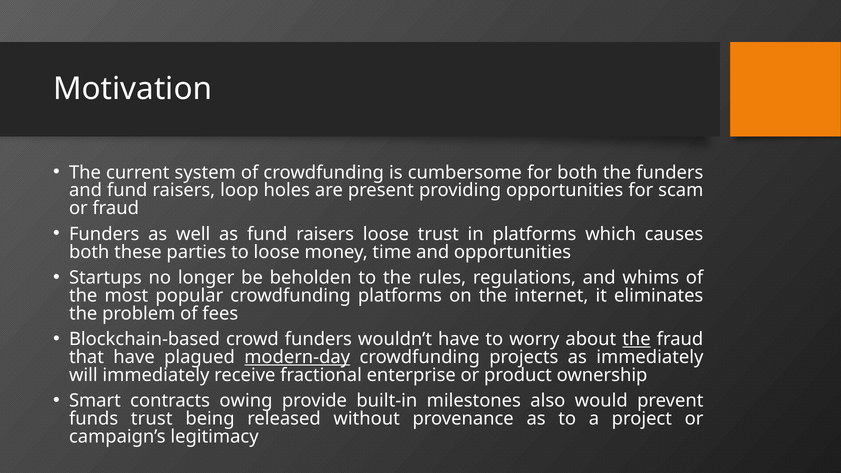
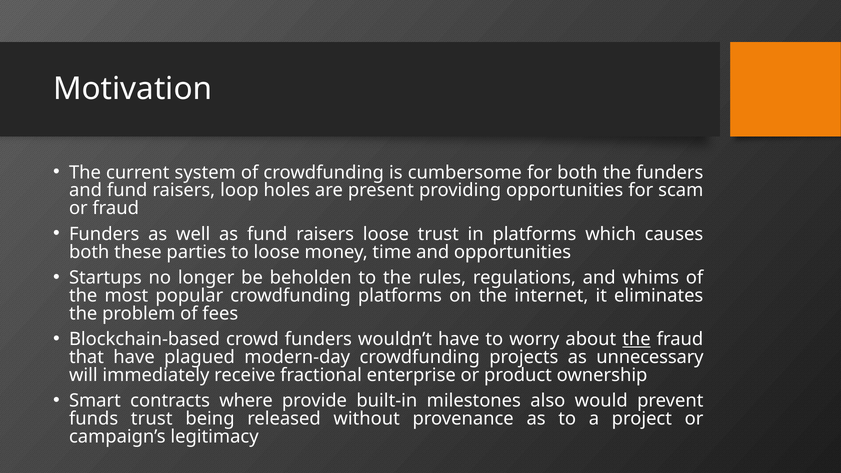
modern-day underline: present -> none (297, 357)
as immediately: immediately -> unnecessary (650, 357)
owing: owing -> where (246, 401)
